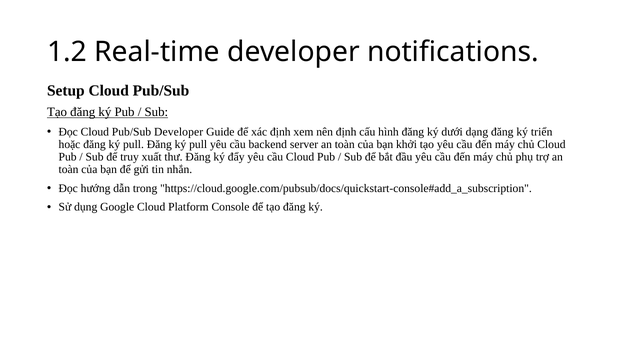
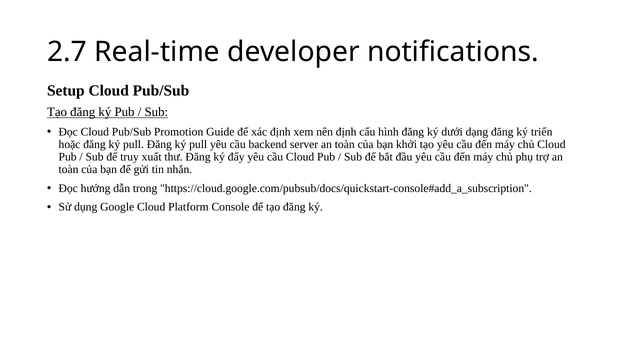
1.2: 1.2 -> 2.7 (67, 52)
Pub/Sub Developer: Developer -> Promotion (179, 132)
